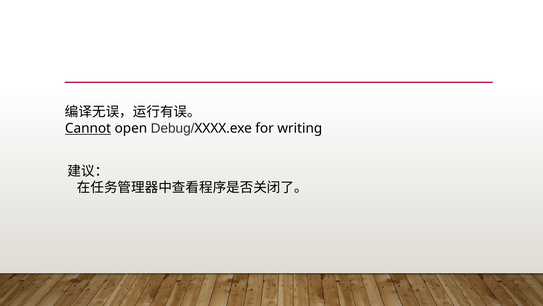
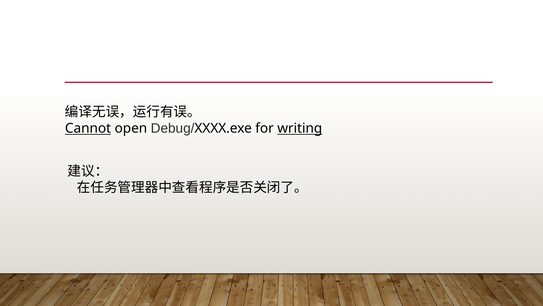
writing underline: none -> present (300, 128)
